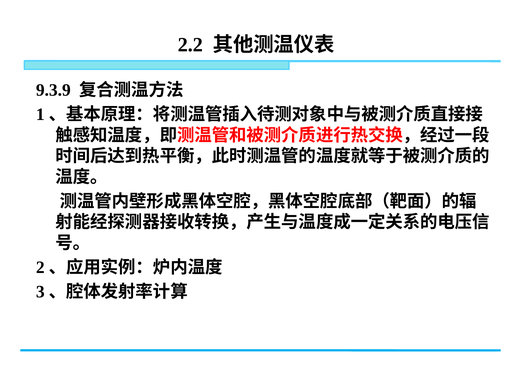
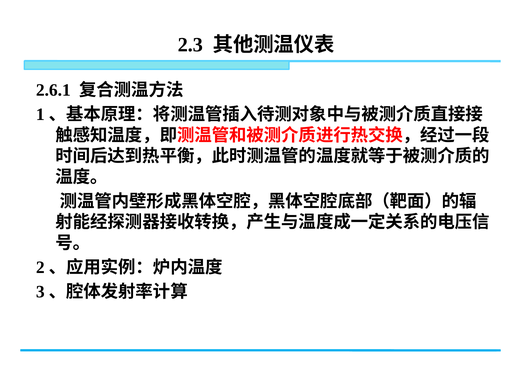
2.2: 2.2 -> 2.3 (190, 45)
9.3.9: 9.3.9 -> 2.6.1 (53, 90)
